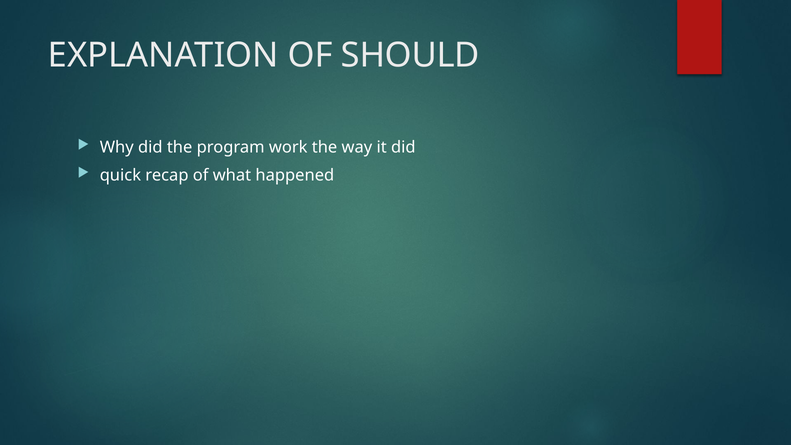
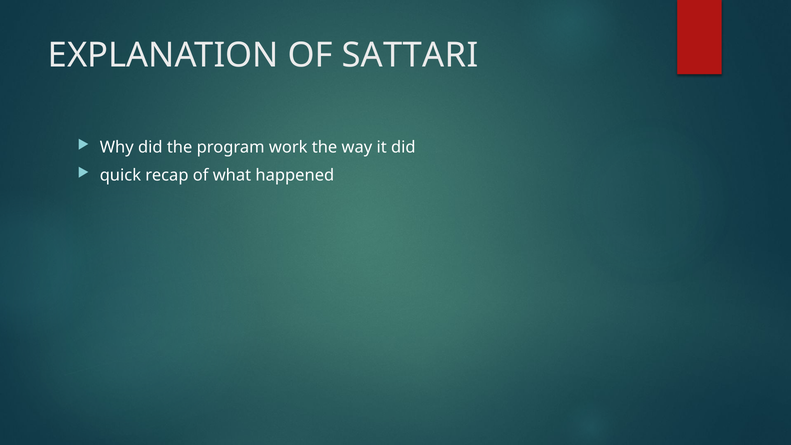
SHOULD: SHOULD -> SATTARI (410, 56)
